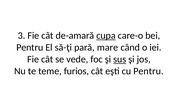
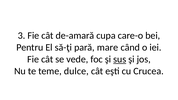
cupa underline: present -> none (106, 36)
furios: furios -> dulce (76, 71)
cu Pentru: Pentru -> Crucea (149, 71)
